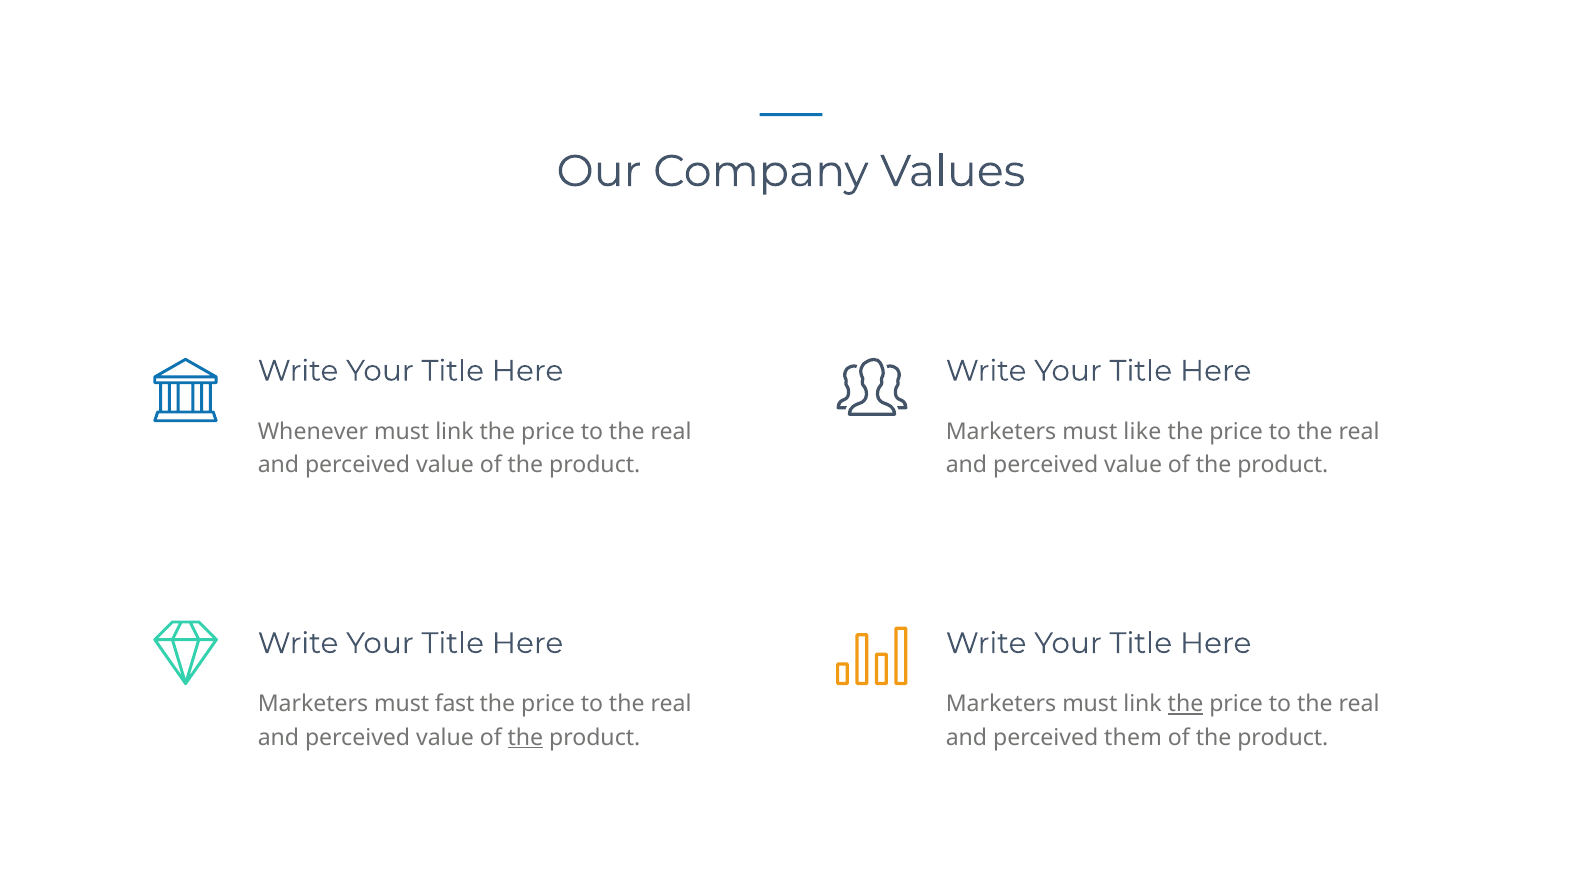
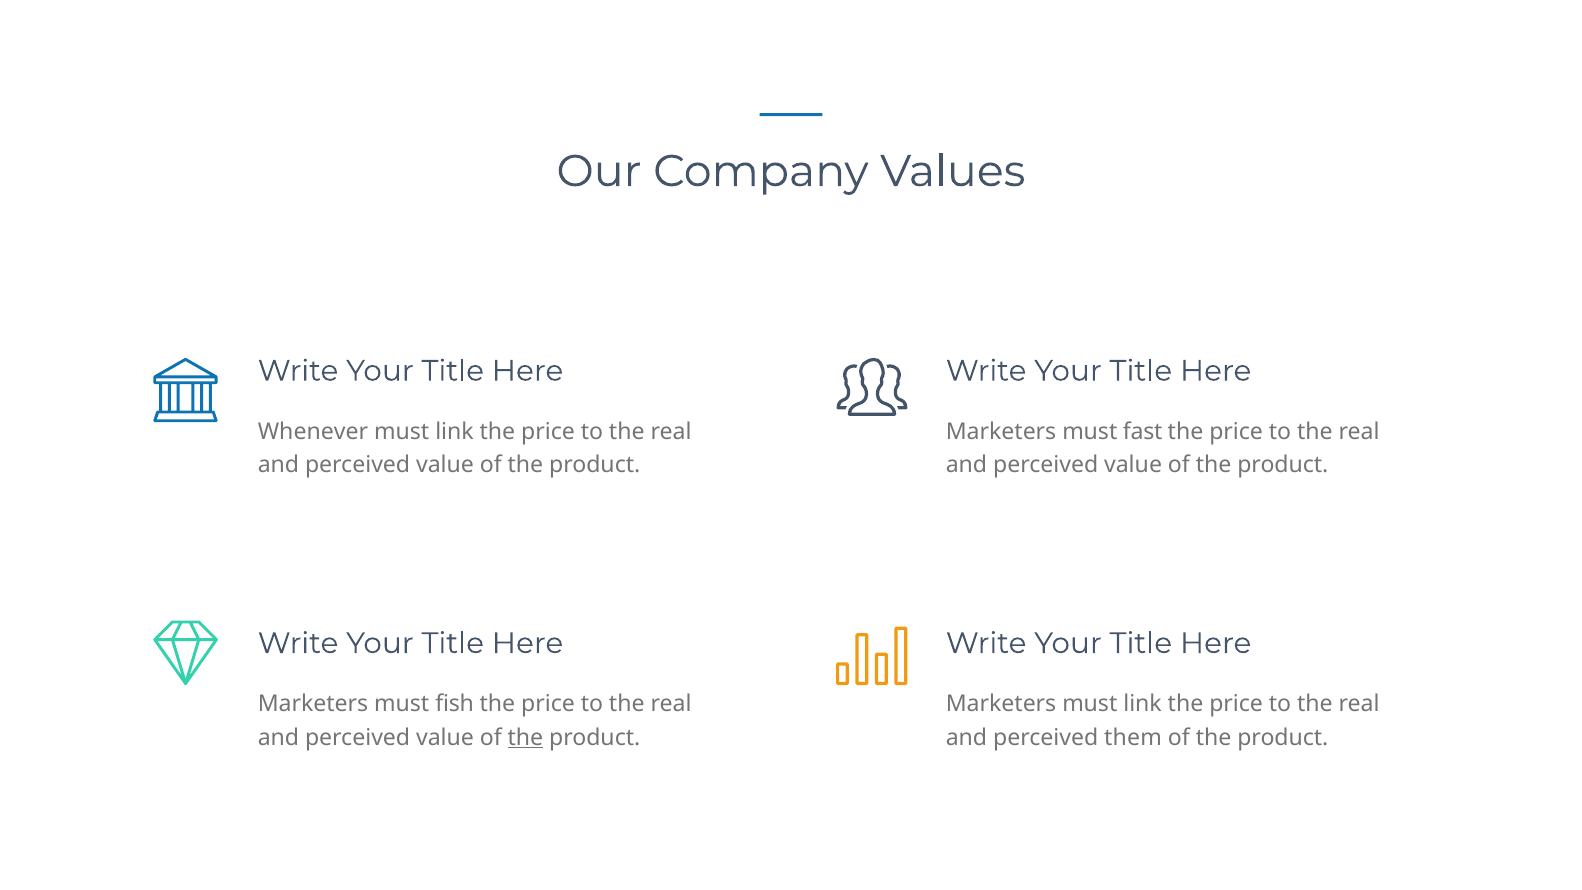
like: like -> fast (1143, 432)
fast: fast -> fish (455, 704)
the underline: present -> none (1186, 704)
